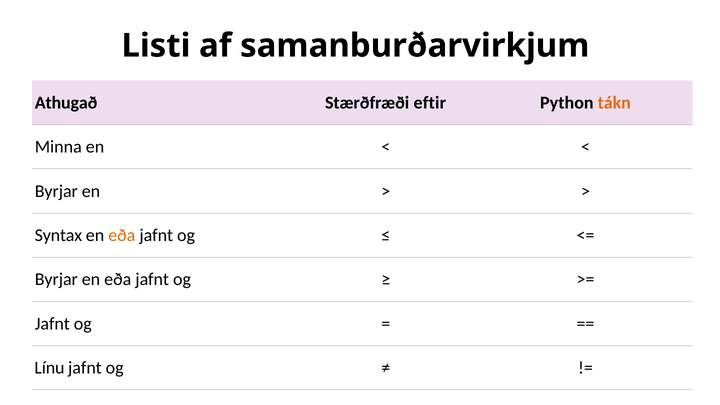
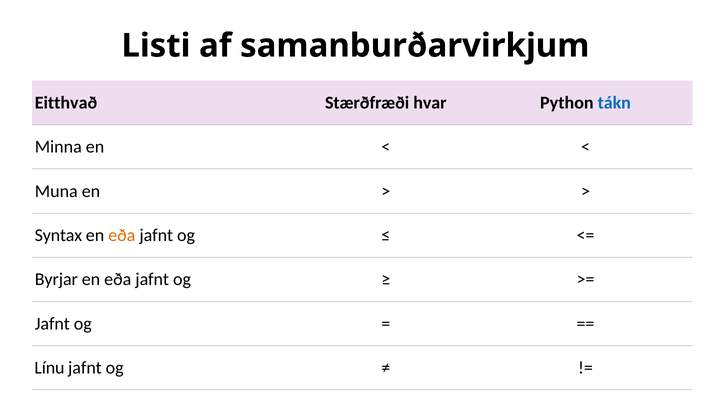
Athugað: Athugað -> Eitthvað (66, 103)
eftir: eftir -> hvar (430, 103)
tákn colour: orange -> blue (614, 103)
Byrjar: Byrjar -> Muna (56, 191)
